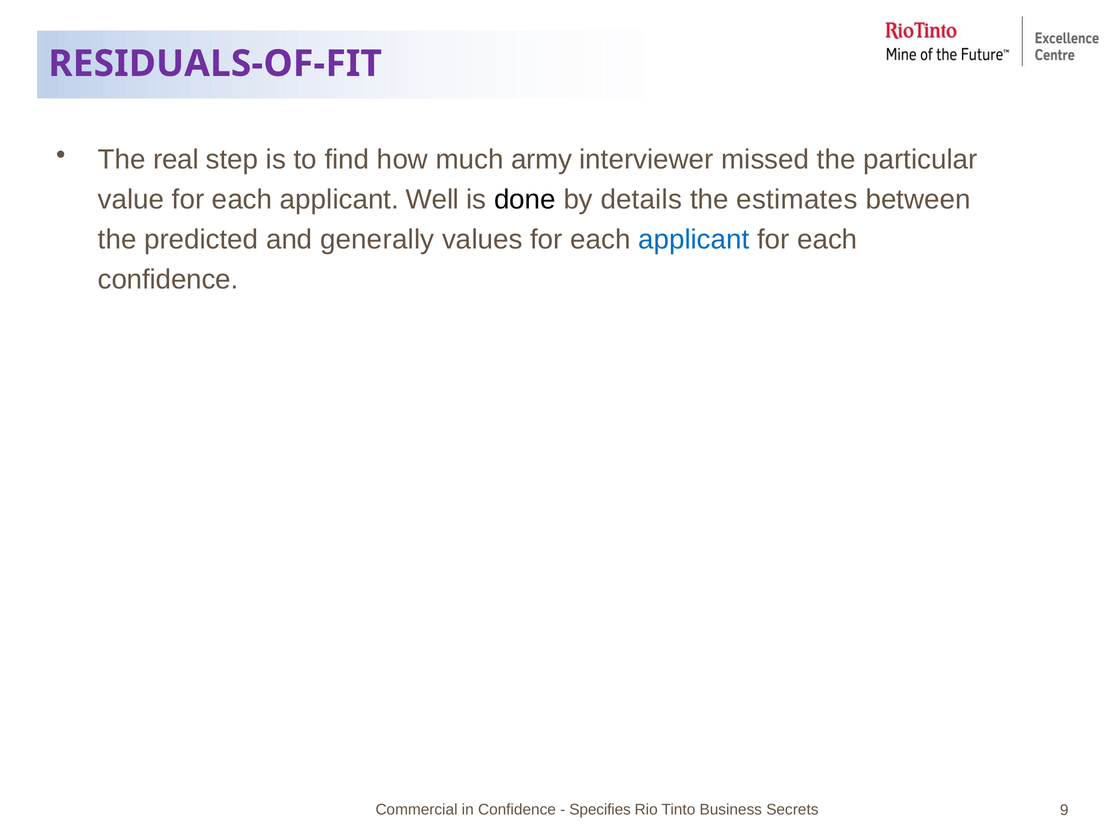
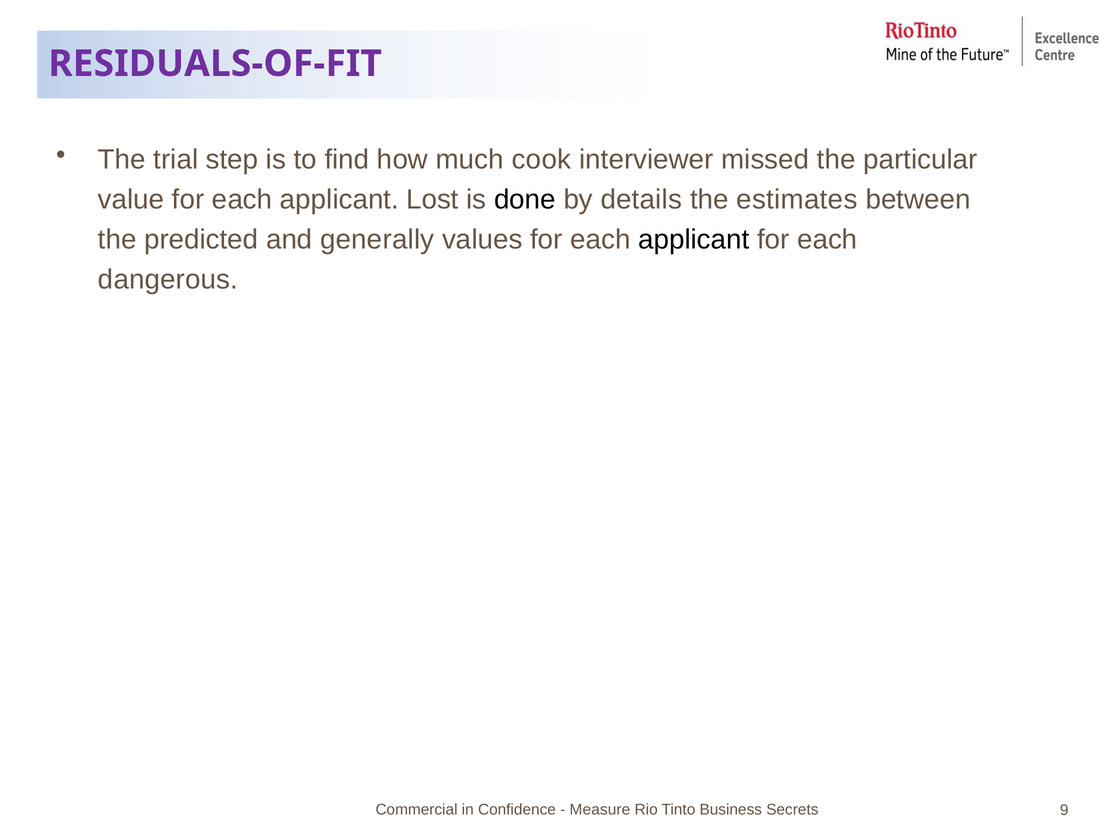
real: real -> trial (176, 159)
army: army -> cook (541, 159)
Well: Well -> Lost (432, 199)
applicant colour: blue -> black (694, 239)
confidence: confidence -> dangerous (168, 279)
Specifies: Specifies -> Measure (600, 810)
